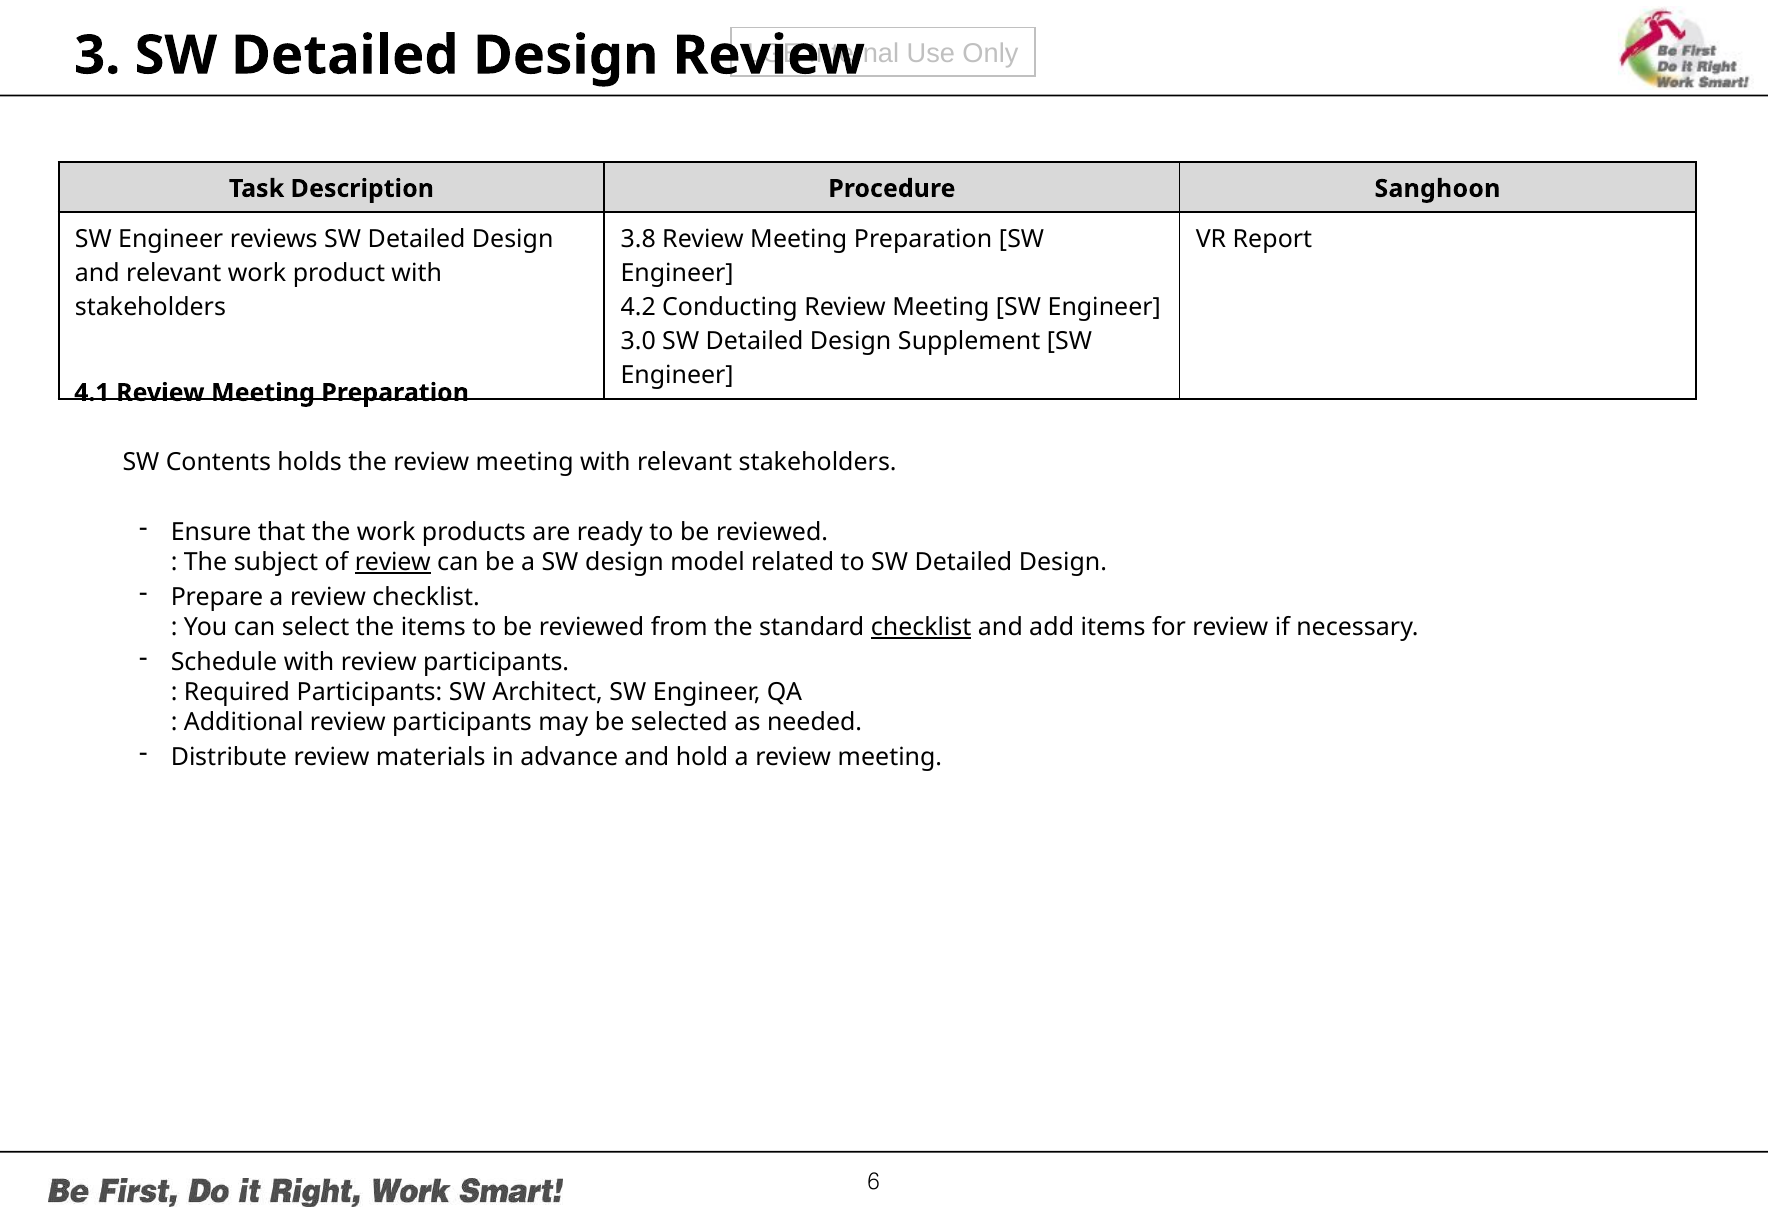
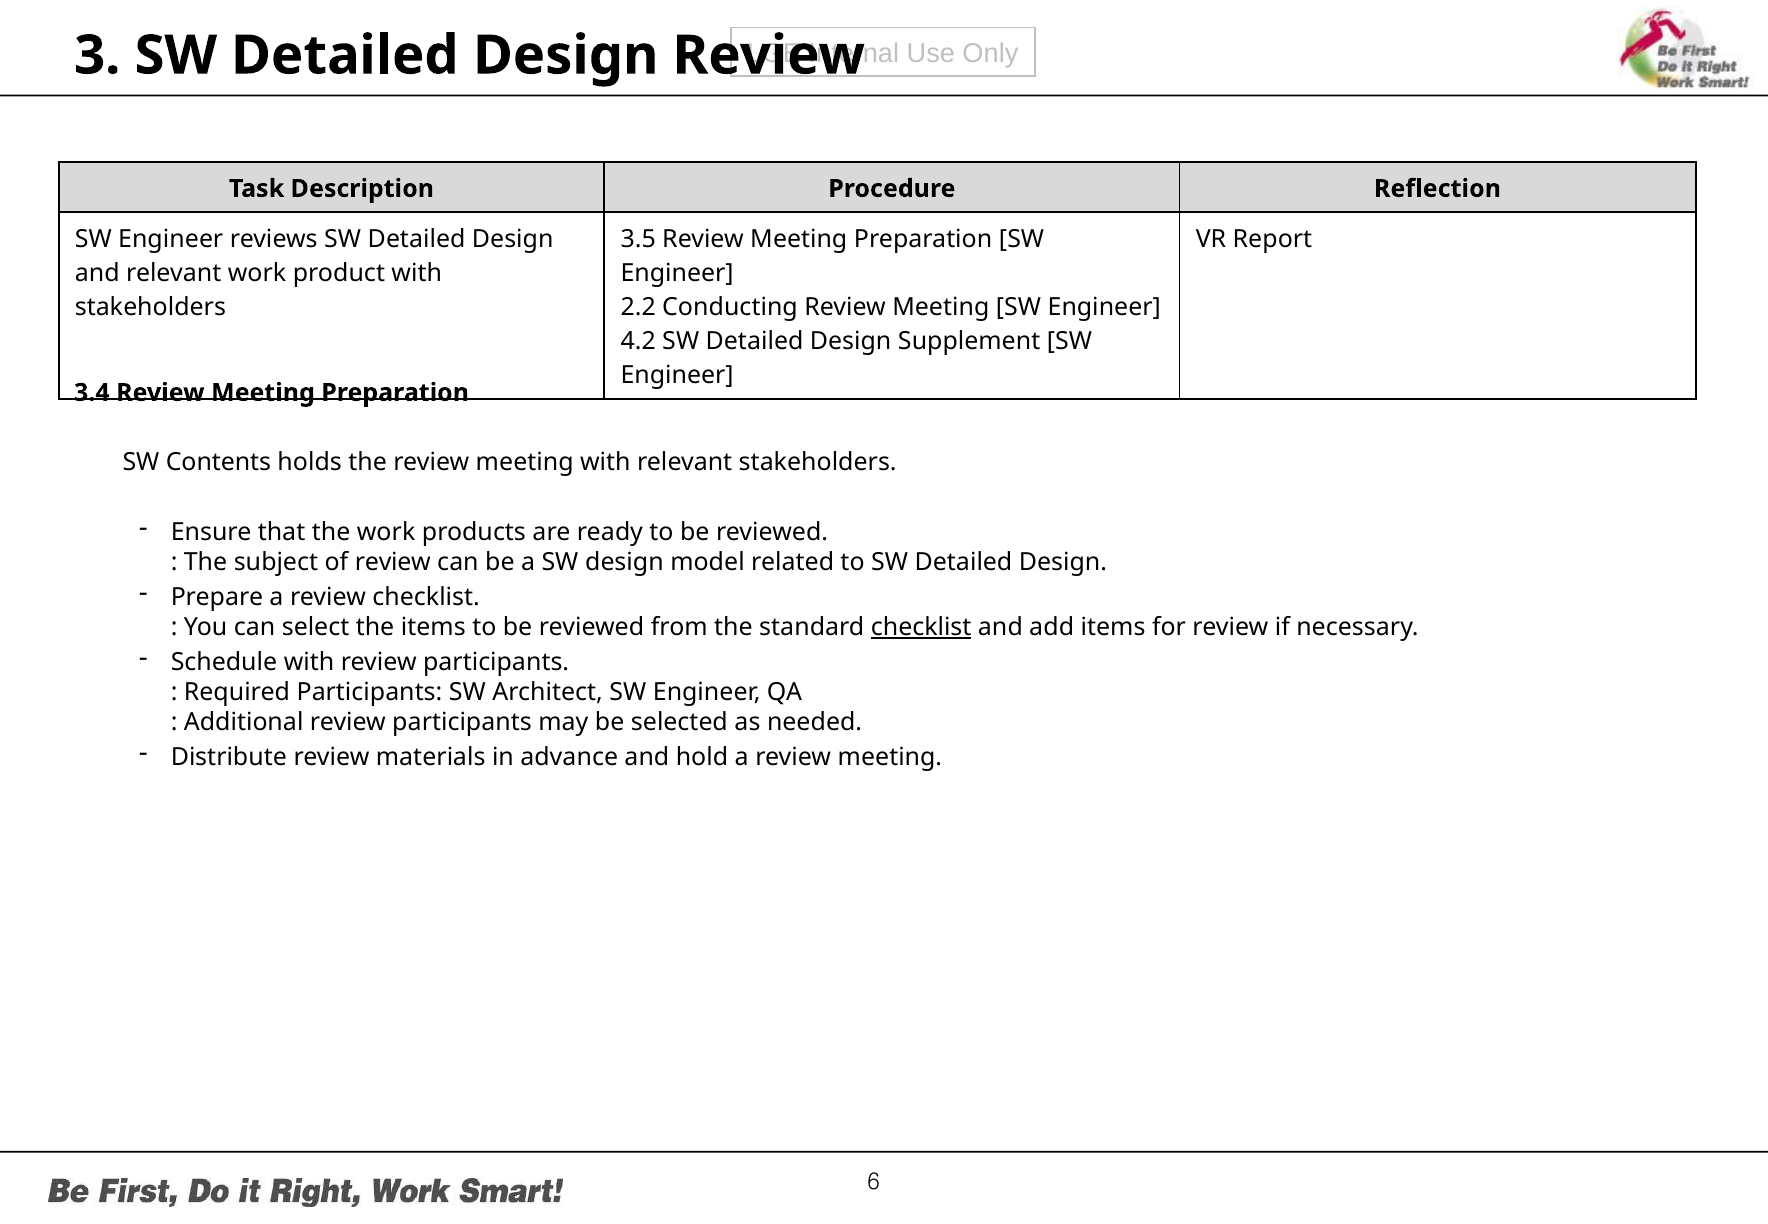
Sanghoon: Sanghoon -> Reflection (1437, 189)
3.8: 3.8 -> 3.5 (638, 239)
4.2: 4.2 -> 2.2 (638, 307)
3.0: 3.0 -> 4.2 (638, 341)
4.1: 4.1 -> 3.4 (92, 393)
review underline: present -> none (393, 562)
